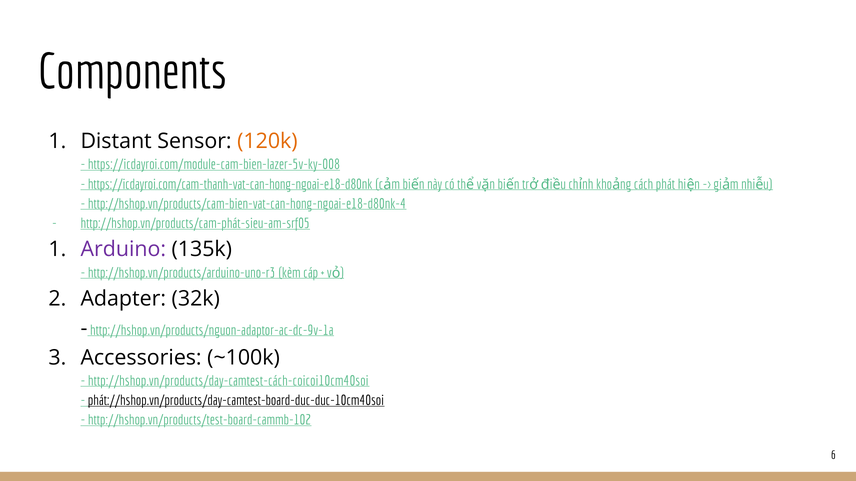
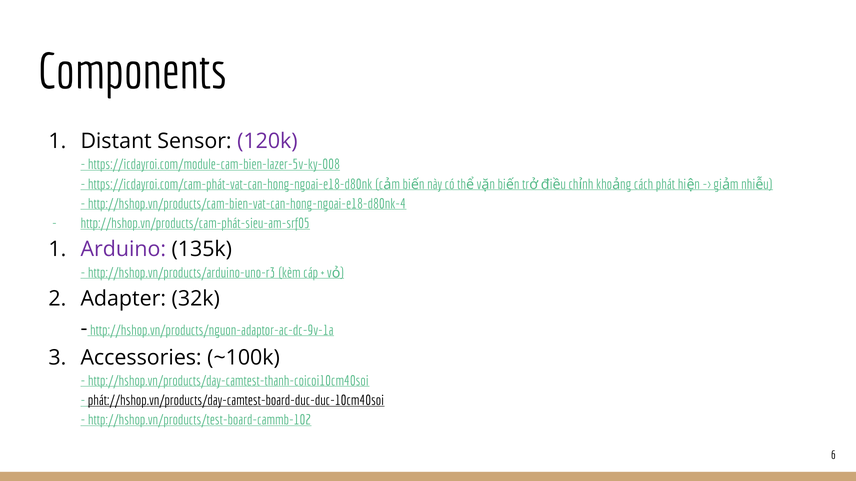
120k colour: orange -> purple (267, 141)
https://icdayroi.com/cam-thanh-vat-can-hong-ngoai-e18-d80nk: https://icdayroi.com/cam-thanh-vat-can-hong-ngoai-e18-d80nk -> https://icdayroi.com/cam-phát-vat-can-hong-ngoai-e18-d80nk (230, 185)
http://hshop.vn/products/day-camtest-cách-coicoi10cm40soi: http://hshop.vn/products/day-camtest-cách-coicoi10cm40soi -> http://hshop.vn/products/day-camtest-thanh-coicoi10cm40soi (228, 381)
